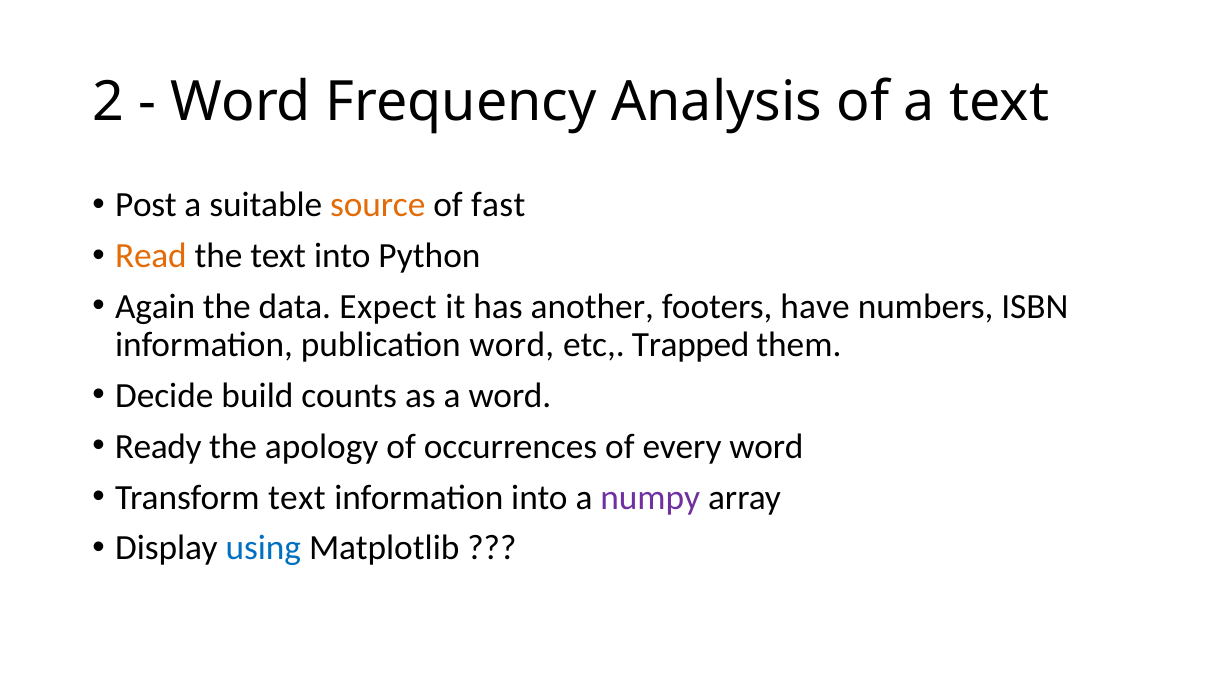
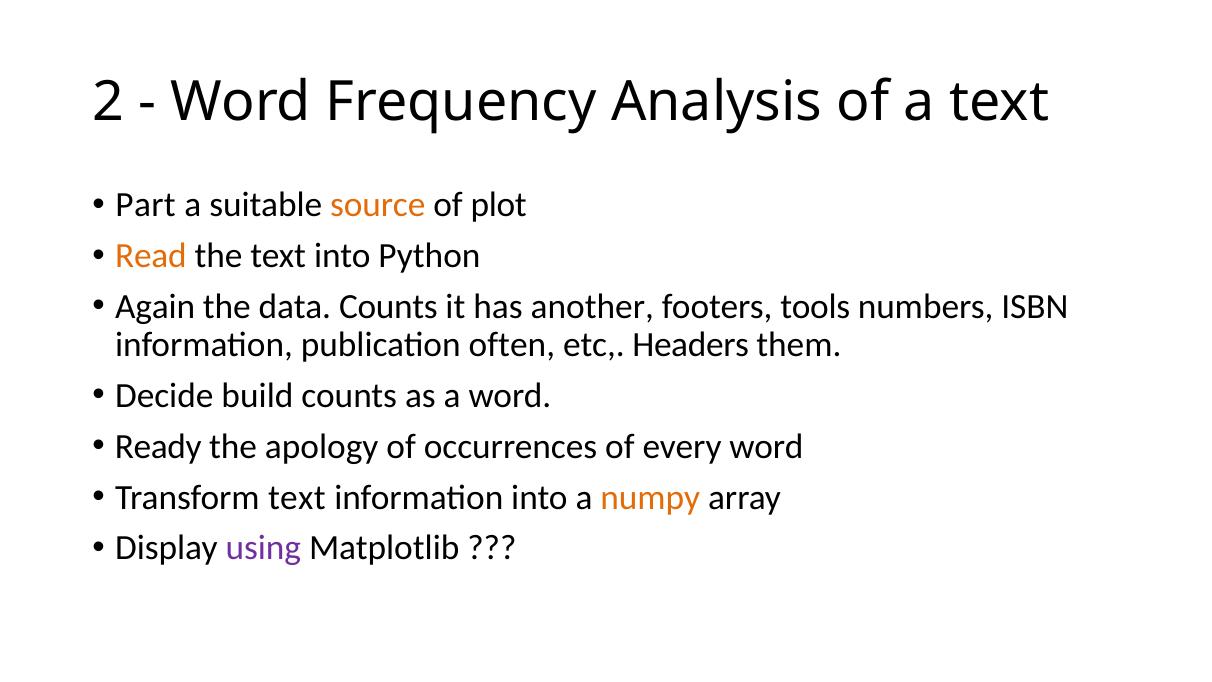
Post: Post -> Part (146, 205)
fast: fast -> plot (499, 205)
data Expect: Expect -> Counts (388, 307)
have: have -> tools (815, 307)
publication word: word -> often (512, 345)
Trapped: Trapped -> Headers (691, 345)
numpy colour: purple -> orange (650, 497)
using colour: blue -> purple (263, 548)
